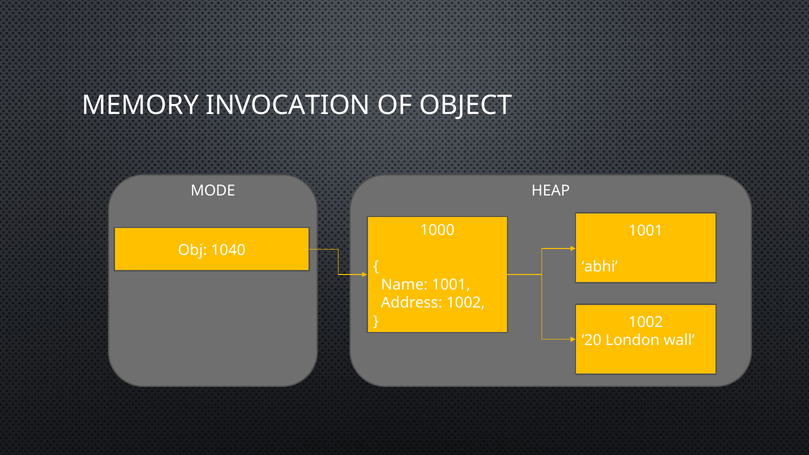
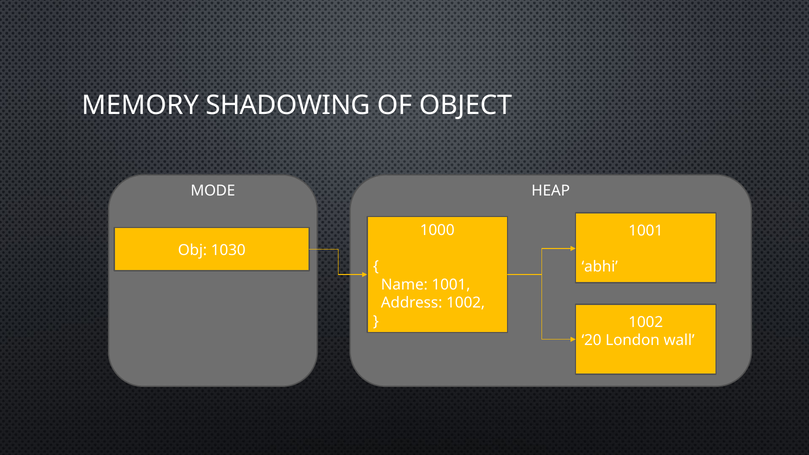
INVOCATION: INVOCATION -> SHADOWING (288, 106)
1040: 1040 -> 1030 (228, 250)
